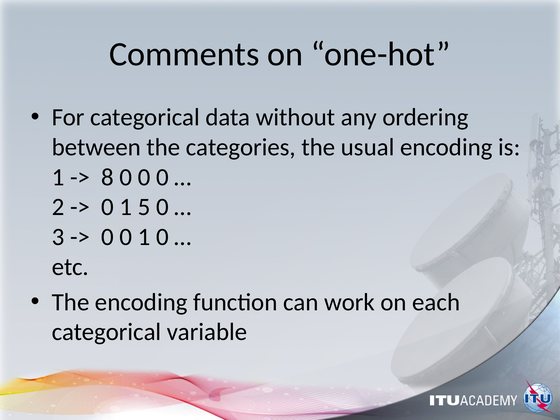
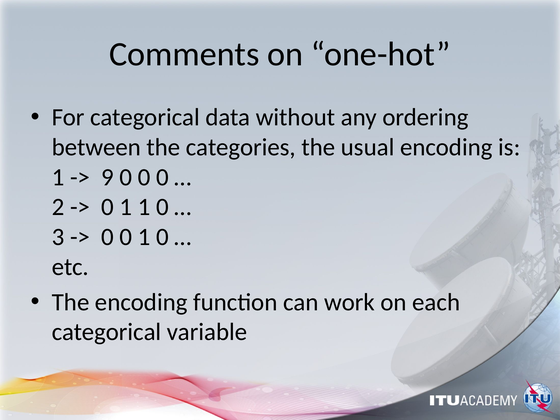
8: 8 -> 9 (108, 177)
1 5: 5 -> 1 (144, 207)
